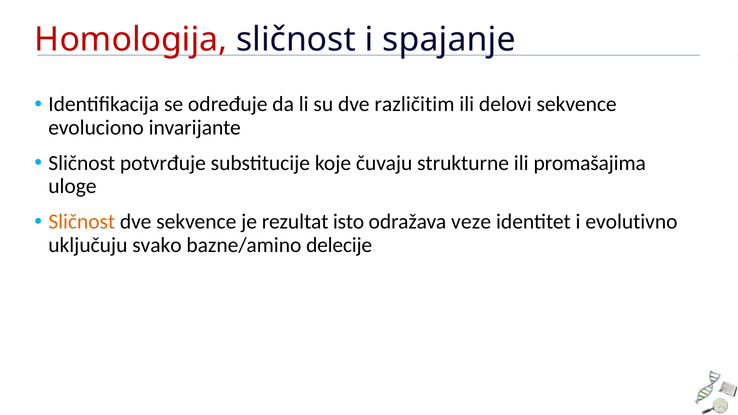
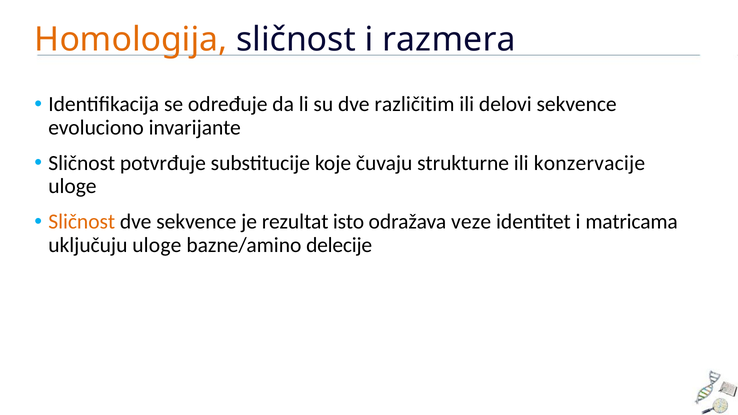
Homologija colour: red -> orange (131, 40)
spajanje: spajanje -> razmera (449, 40)
promašajima: promašajima -> konzervacije (589, 163)
evolutivno: evolutivno -> matricama (632, 222)
uključuju svako: svako -> uloge (157, 245)
